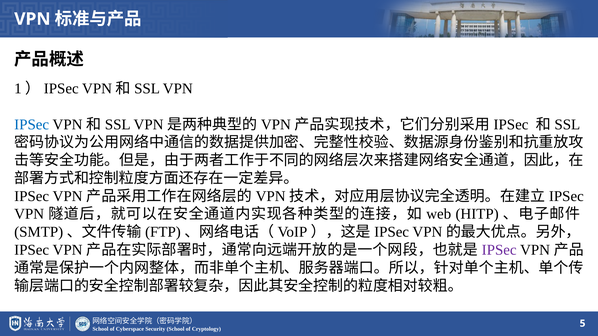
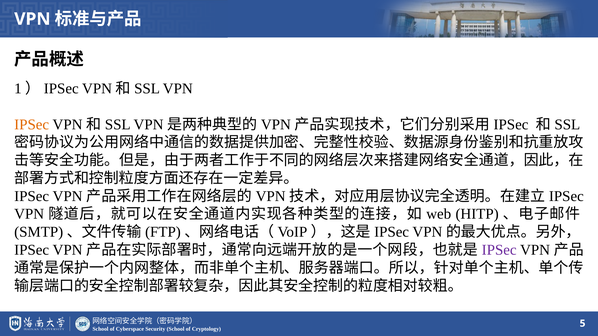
IPSec colour: blue -> orange (32, 125)
